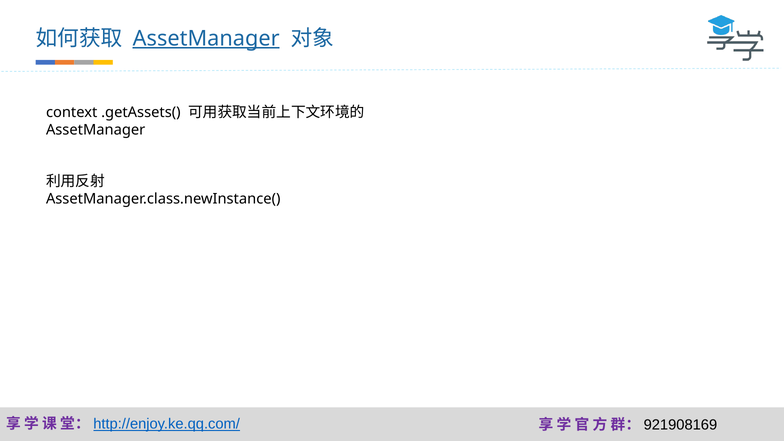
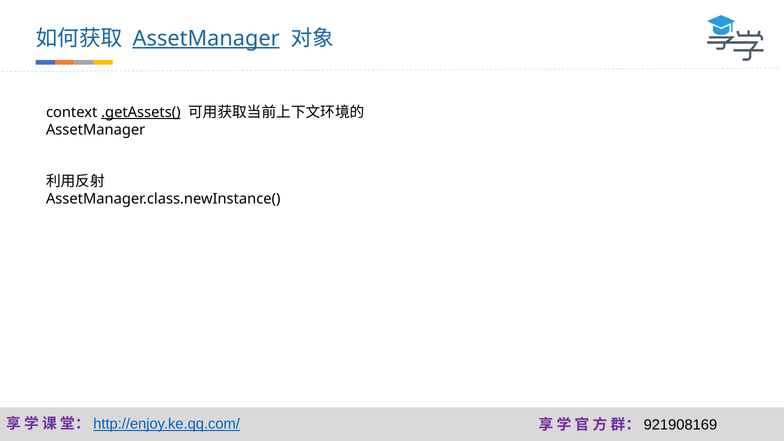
.getAssets( underline: none -> present (141, 112)
